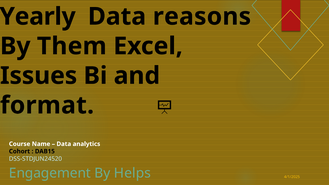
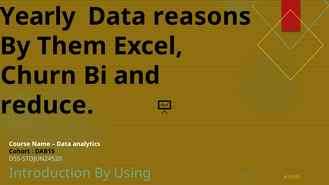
Issues: Issues -> Churn (38, 76)
format: format -> reduce (47, 105)
Engagement: Engagement -> Introduction (50, 173)
Helps: Helps -> Using (133, 173)
